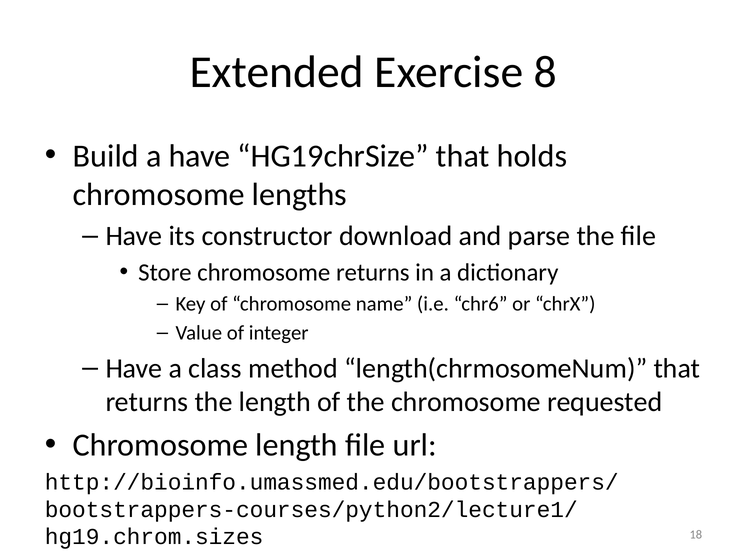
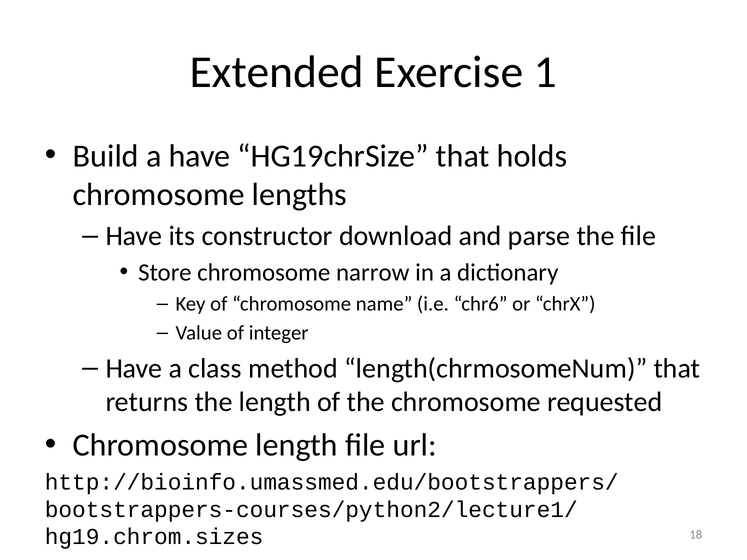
8: 8 -> 1 (545, 72)
chromosome returns: returns -> narrow (373, 273)
